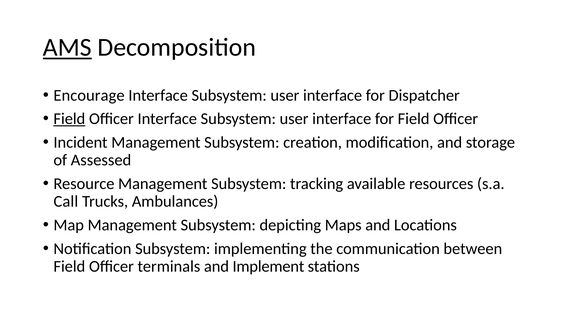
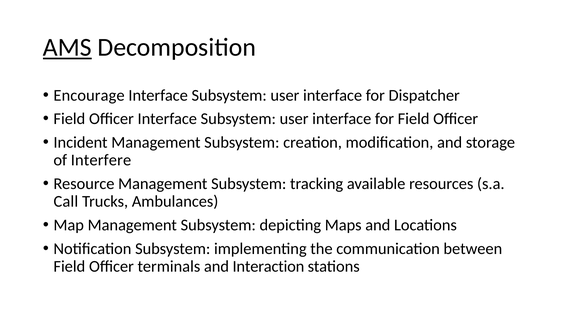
Field underline: present -> none (69, 119)
Assessed: Assessed -> Interfere (101, 160)
Implement: Implement -> Interaction (268, 266)
